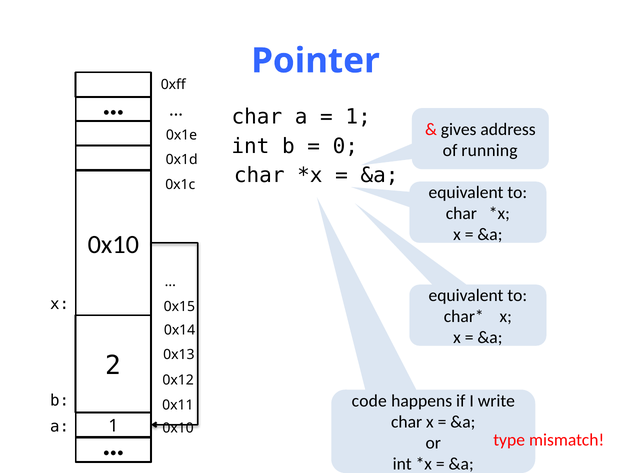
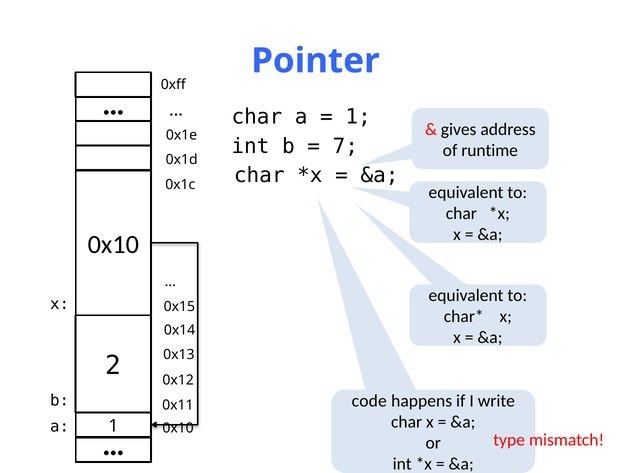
0: 0 -> 7 (345, 147)
running: running -> runtime (490, 150)
